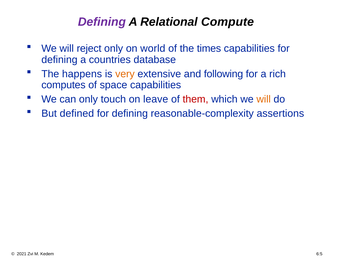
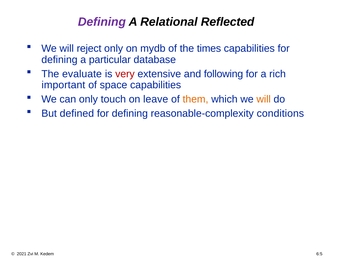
Compute: Compute -> Reflected (228, 22)
world: world -> mydb (153, 48)
countries: countries -> particular (110, 60)
happens: happens -> evaluate (82, 74)
very colour: orange -> red (125, 74)
computes: computes -> important (63, 85)
them colour: red -> orange (195, 99)
assertions: assertions -> conditions (280, 113)
